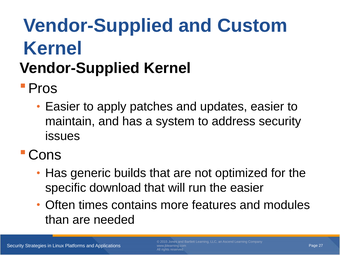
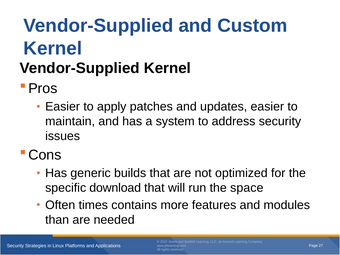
the easier: easier -> space (247, 188)
